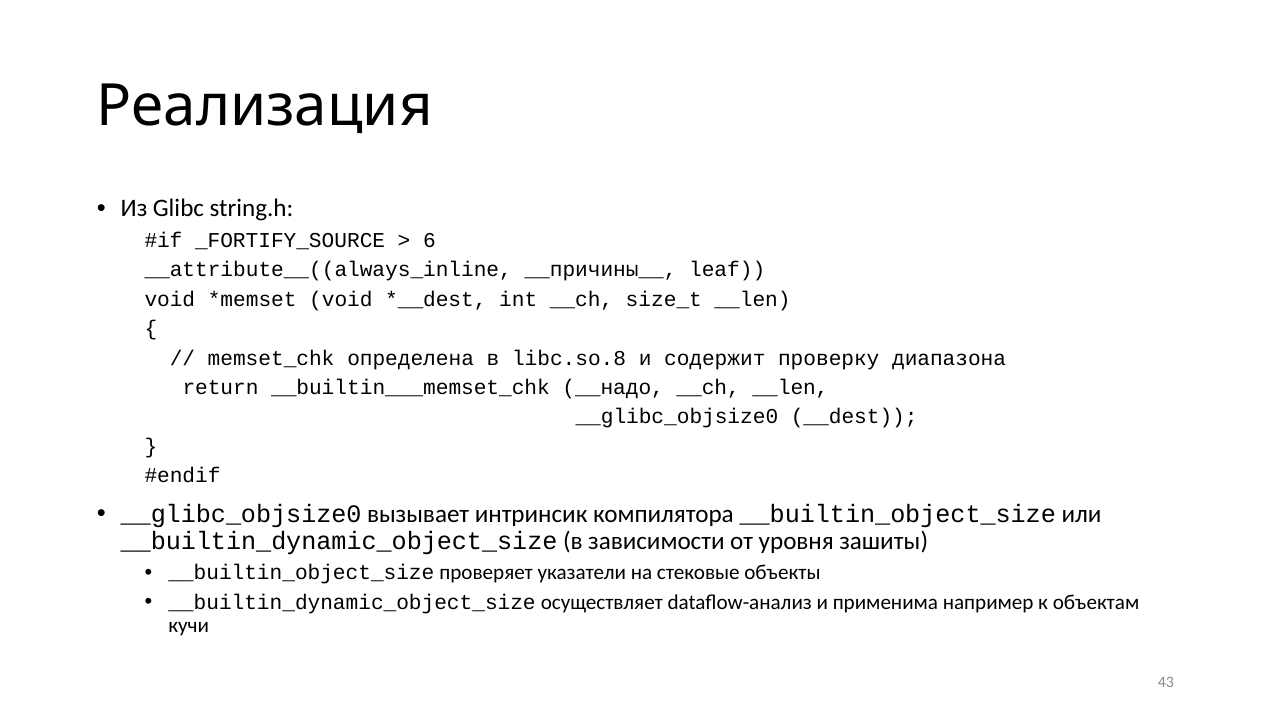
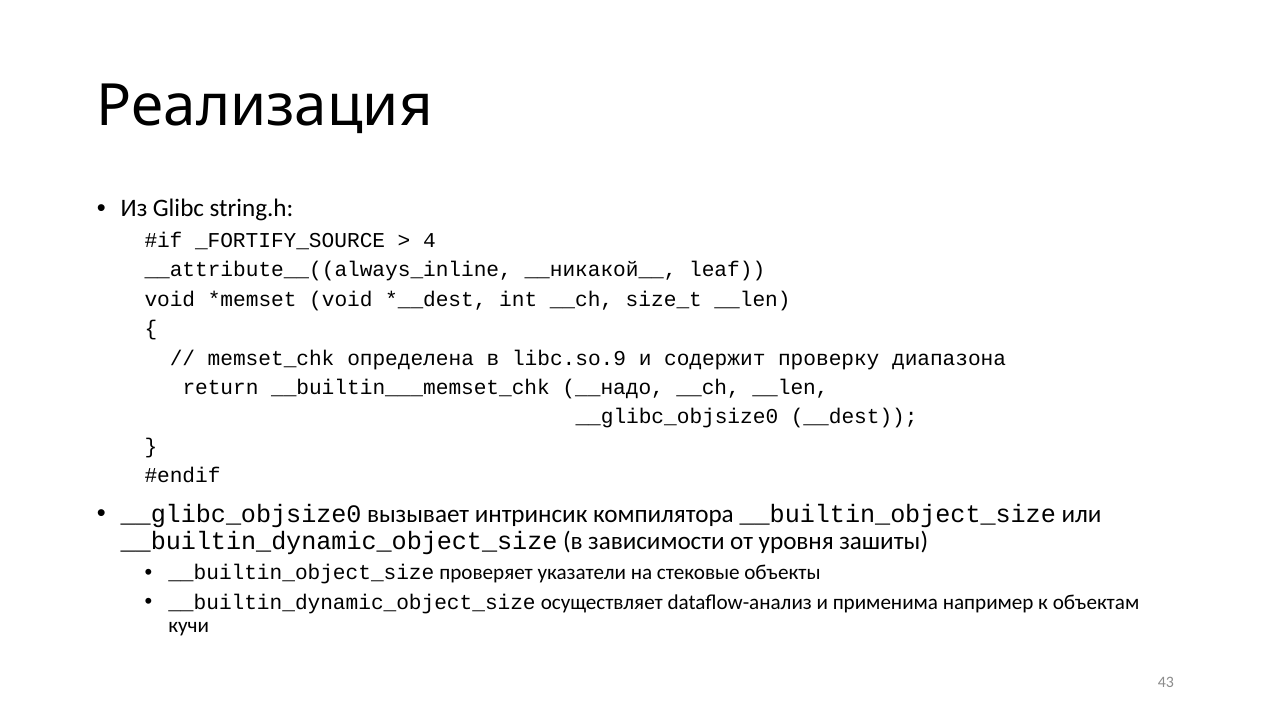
6: 6 -> 4 (429, 240)
__причины__: __причины__ -> __никакой__ (601, 270)
libc.so.8: libc.so.8 -> libc.so.9 (569, 358)
